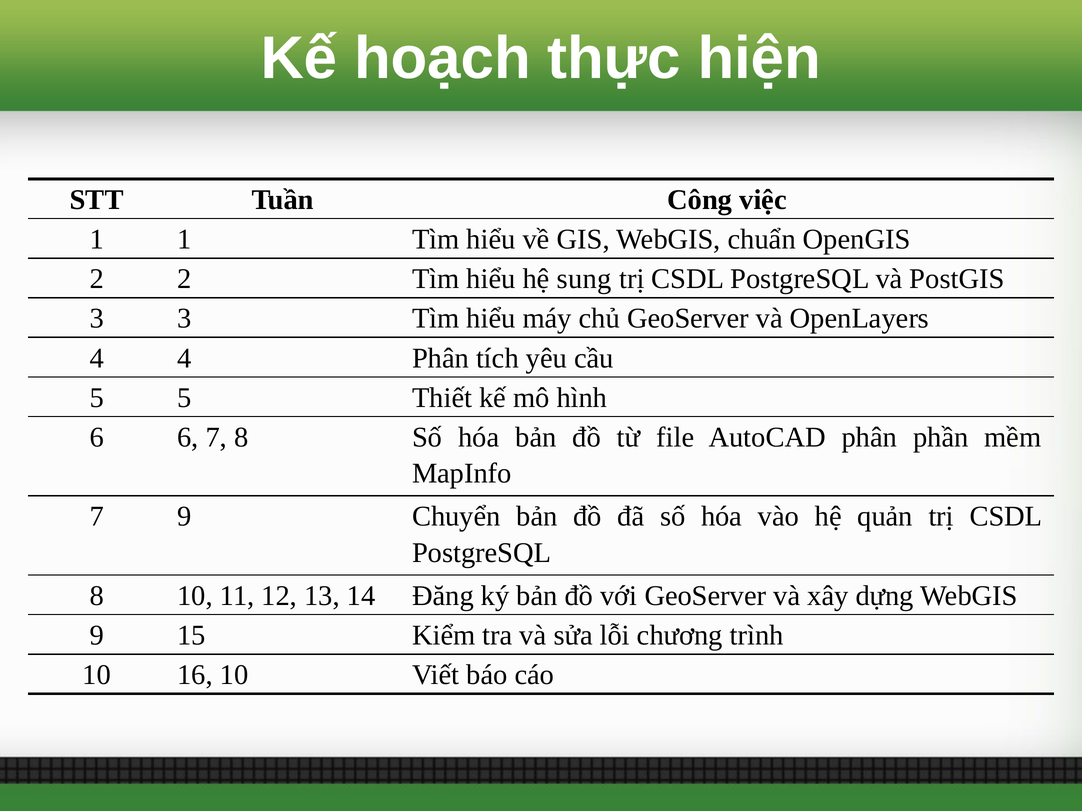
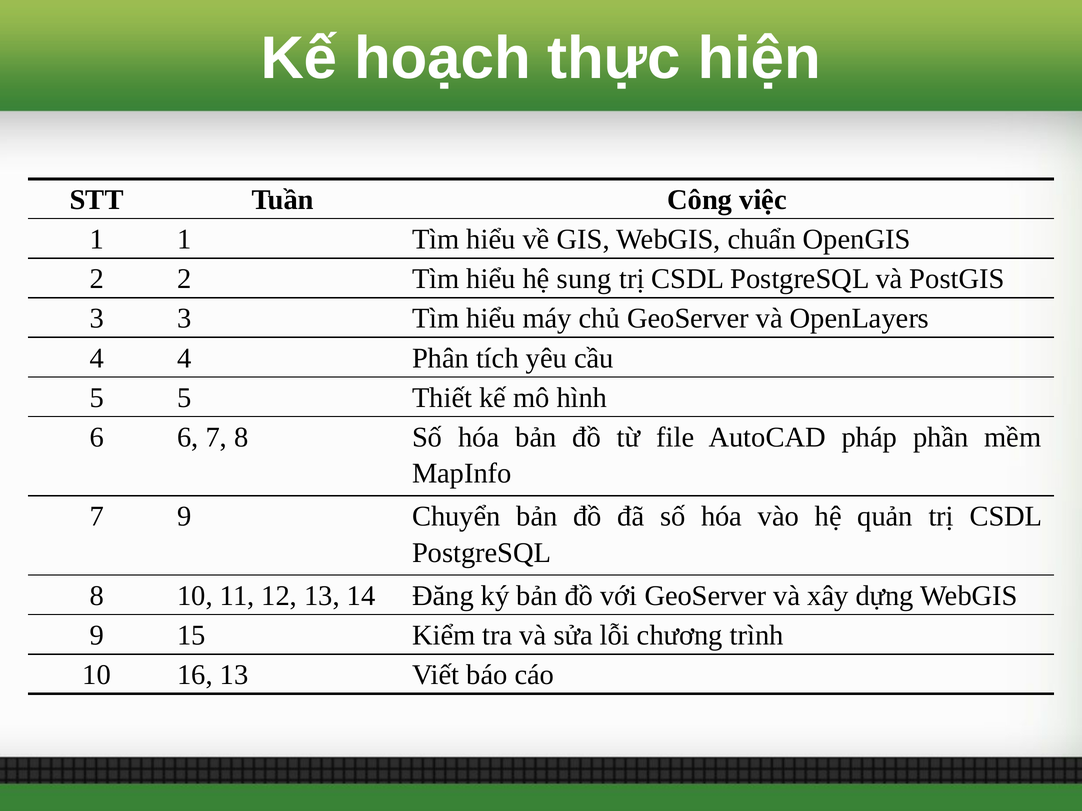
AutoCAD phân: phân -> pháp (869, 438)
16 10: 10 -> 13 (234, 675)
